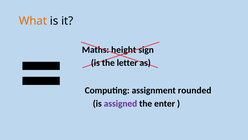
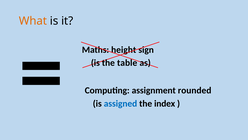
letter: letter -> table (127, 63)
assigned colour: purple -> blue (120, 103)
enter: enter -> index (165, 103)
